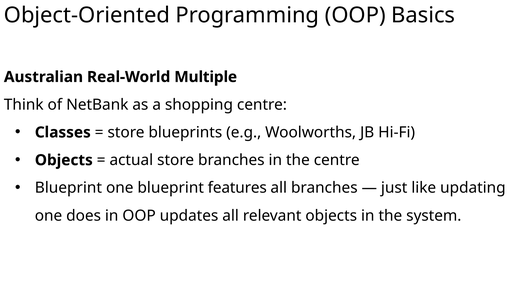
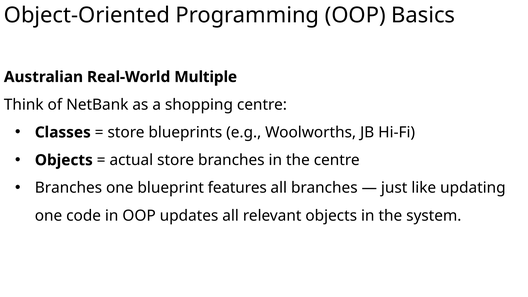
Blueprint: Blueprint -> Branches (68, 188)
does: does -> code (84, 216)
